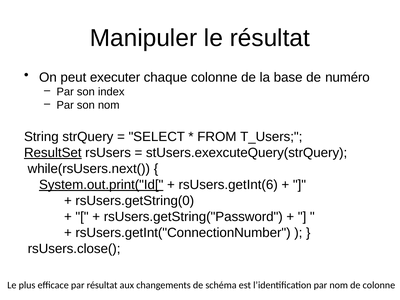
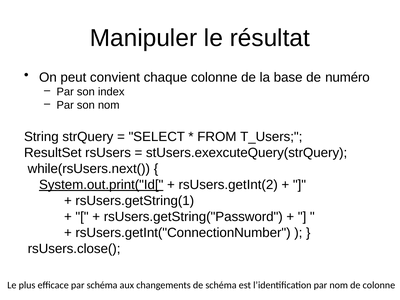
executer: executer -> convient (115, 77)
ResultSet underline: present -> none (53, 153)
rsUsers.getInt(6: rsUsers.getInt(6 -> rsUsers.getInt(2 (228, 185)
rsUsers.getString(0: rsUsers.getString(0 -> rsUsers.getString(1 (135, 201)
par résultat: résultat -> schéma (102, 285)
